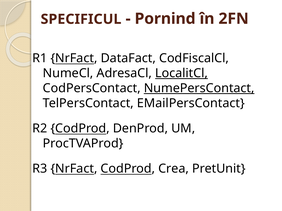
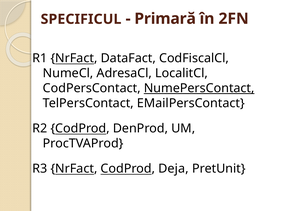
Pornind: Pornind -> Primară (165, 19)
LocalitCl underline: present -> none (181, 73)
Crea: Crea -> Deja (173, 169)
